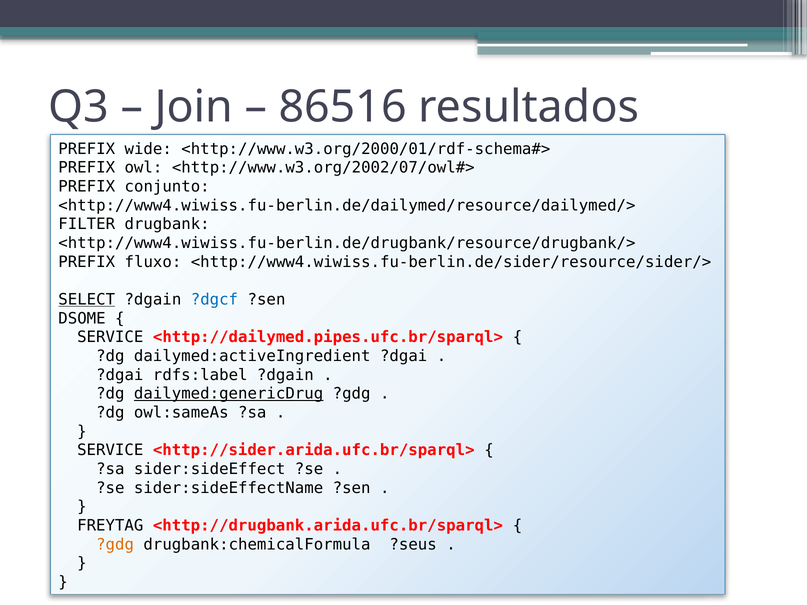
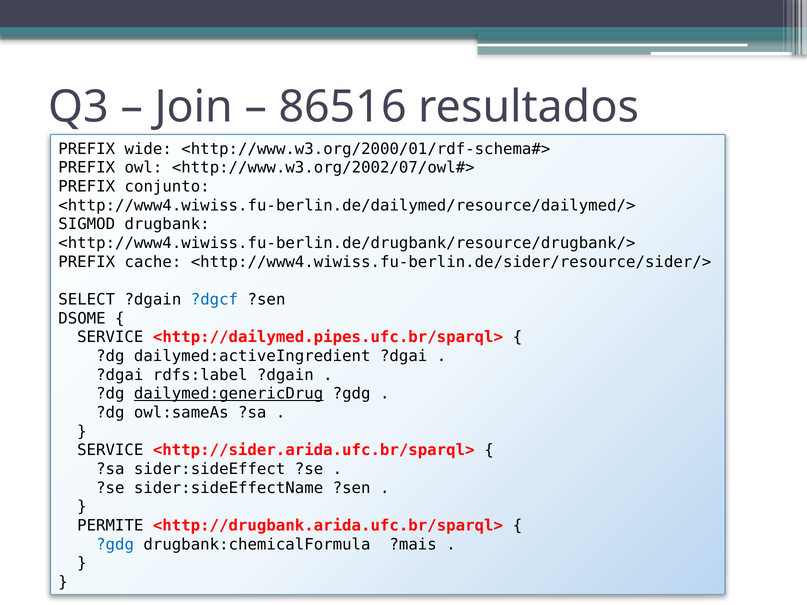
FILTER: FILTER -> SIGMOD (87, 224)
fluxo: fluxo -> cache (153, 262)
SELECT underline: present -> none (87, 300)
FREYTAG: FREYTAG -> PERMITE (110, 526)
?gdg colour: orange -> blue (115, 545)
?seus: ?seus -> ?mais (413, 545)
